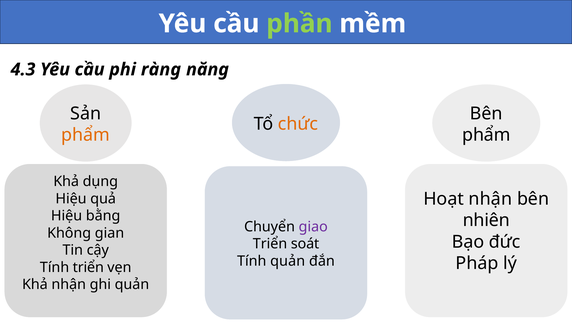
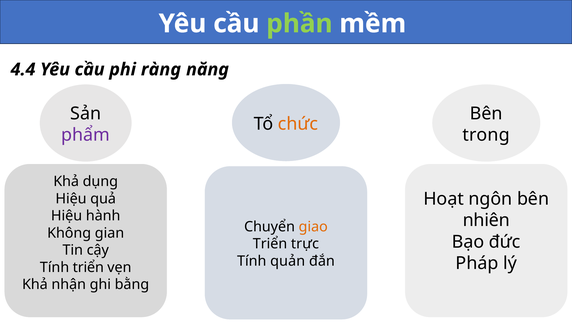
4.3: 4.3 -> 4.4 (23, 69)
phẩm colour: orange -> purple (86, 135)
phẩm: phẩm -> trong (486, 135)
Hoạt nhận: nhận -> ngôn (490, 199)
bằng: bằng -> hành (103, 216)
giao colour: purple -> orange (313, 226)
soát: soát -> trực (305, 244)
ghi quản: quản -> bằng (132, 284)
